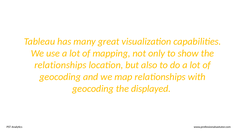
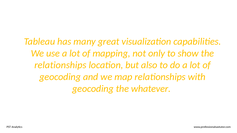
displayed: displayed -> whatever (151, 89)
